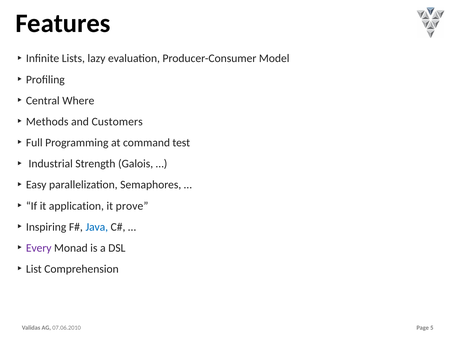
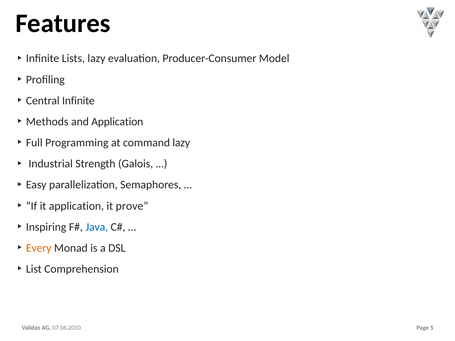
Central Where: Where -> Infinite (78, 101)
and Customers: Customers -> Application (117, 122)
command test: test -> lazy (181, 143)
Every colour: purple -> orange (39, 248)
